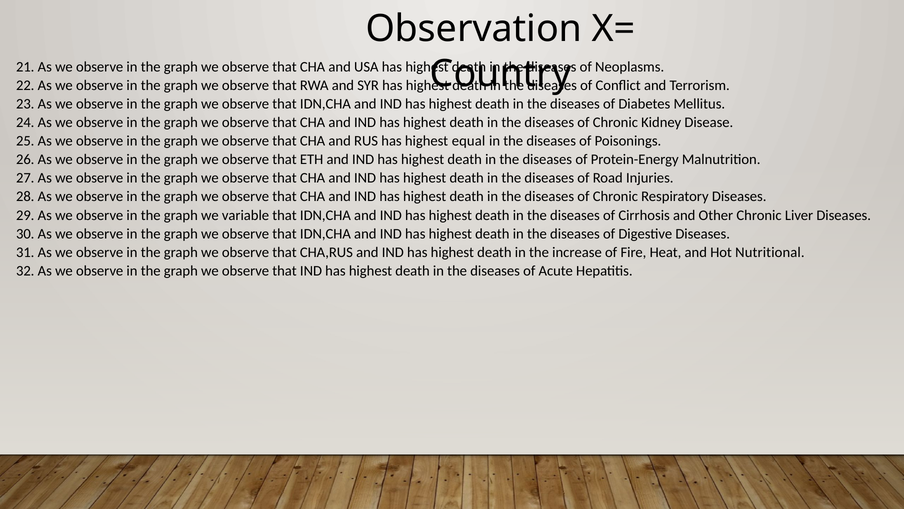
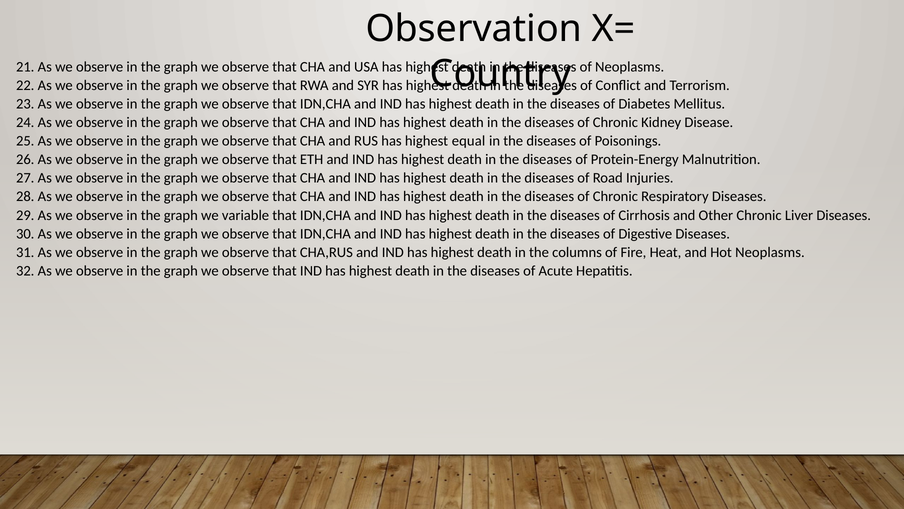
increase: increase -> columns (577, 252)
Hot Nutritional: Nutritional -> Neoplasms (770, 252)
